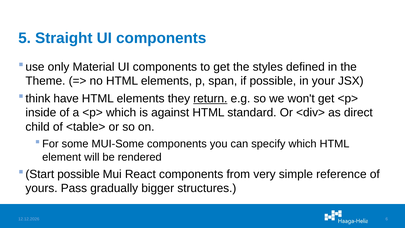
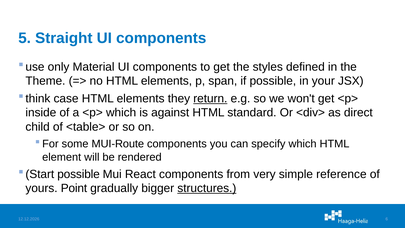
have: have -> case (66, 98)
MUI-Some: MUI-Some -> MUI-Route (118, 144)
Pass: Pass -> Point (74, 188)
structures underline: none -> present (207, 188)
